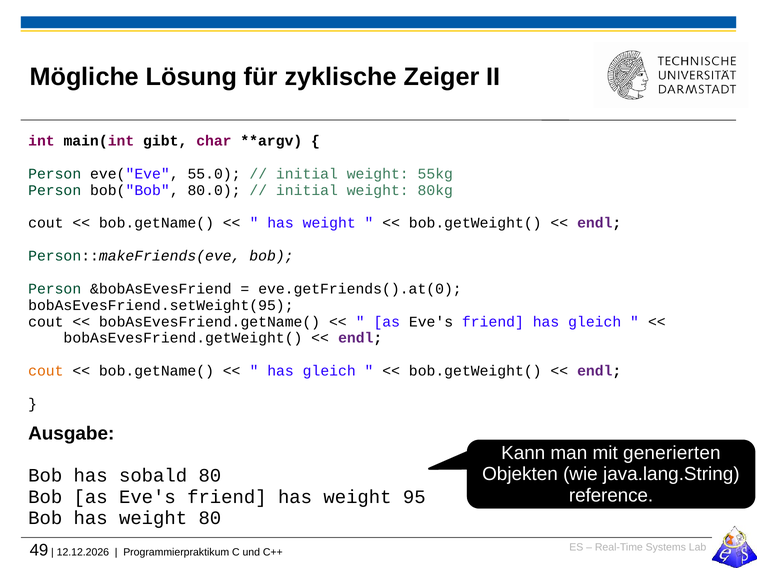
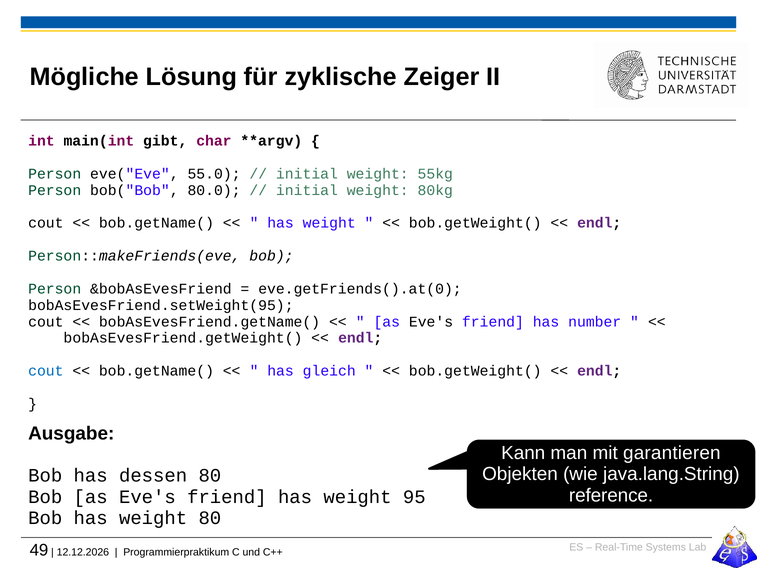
friend has gleich: gleich -> number (595, 322)
cout colour: orange -> blue (46, 371)
generierten: generierten -> garantieren (672, 453)
sobald: sobald -> dessen (153, 475)
